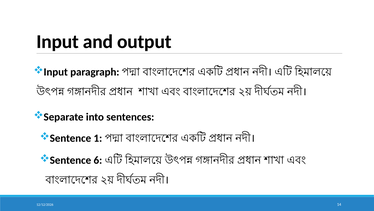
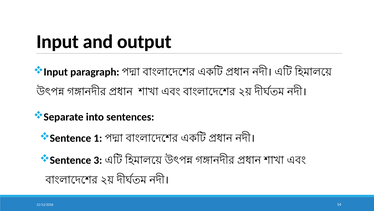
6: 6 -> 3 (98, 160)
